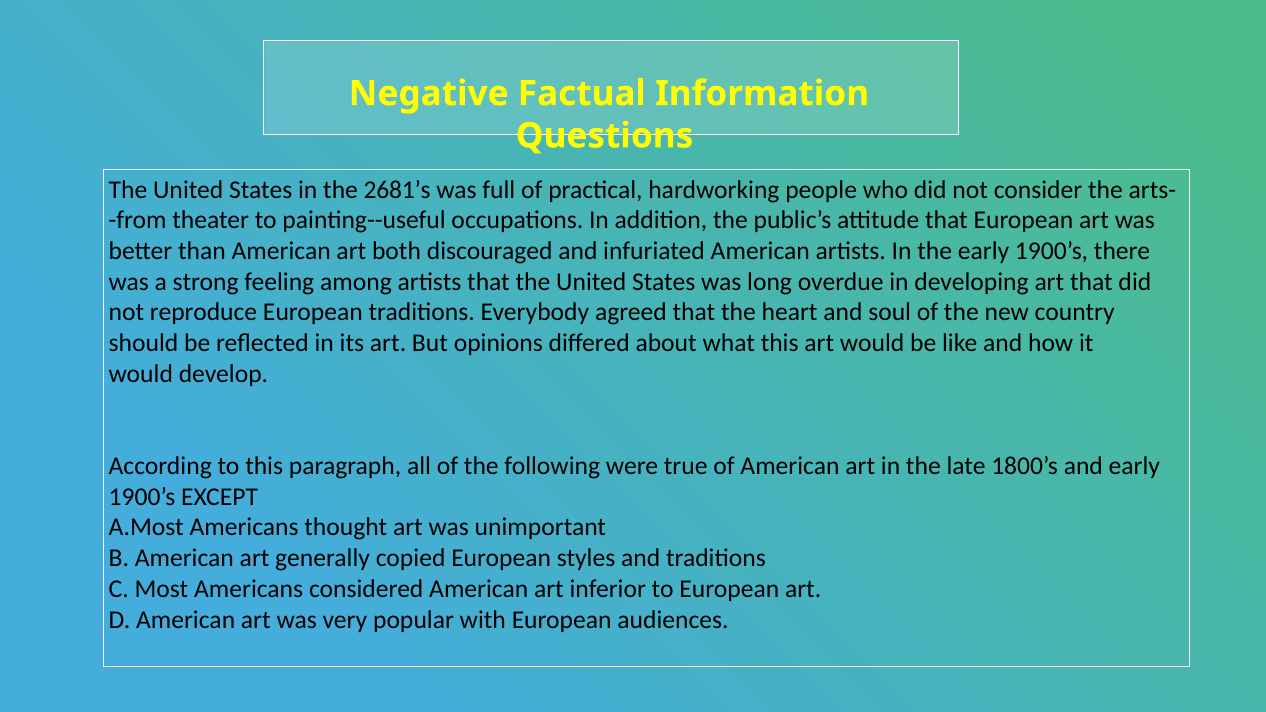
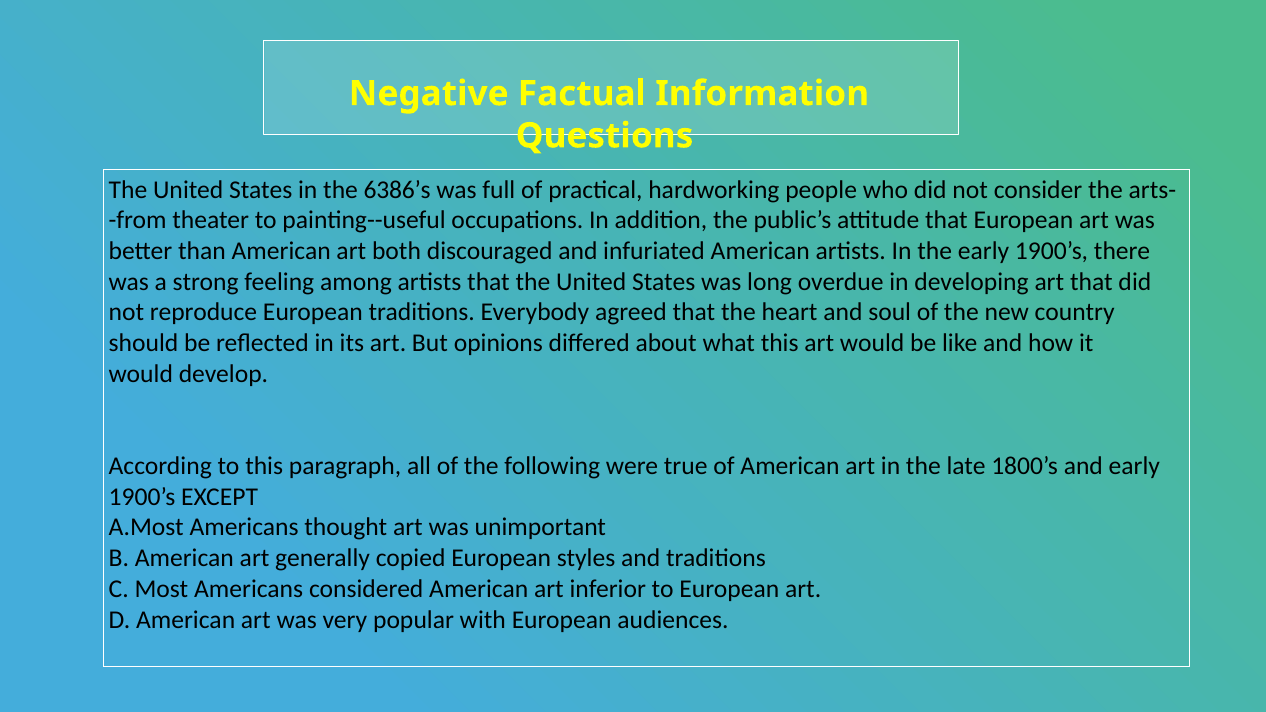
2681’s: 2681’s -> 6386’s (397, 190)
